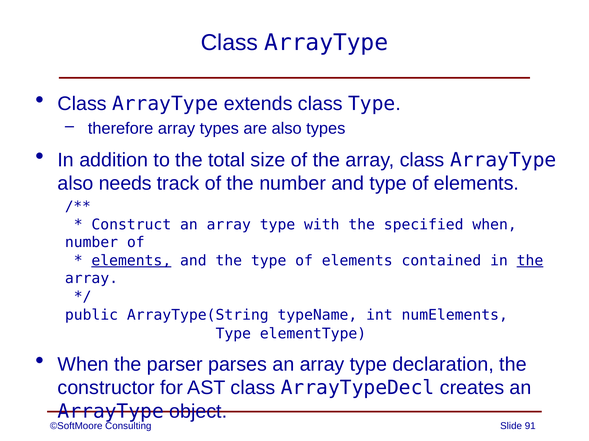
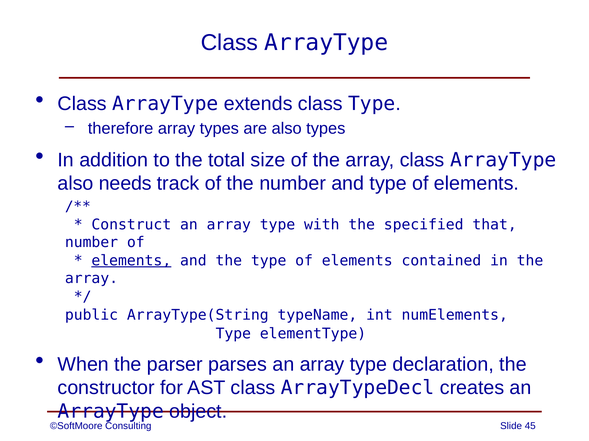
specified when: when -> that (495, 225)
the underline: present -> none (530, 261)
91: 91 -> 45 (530, 427)
